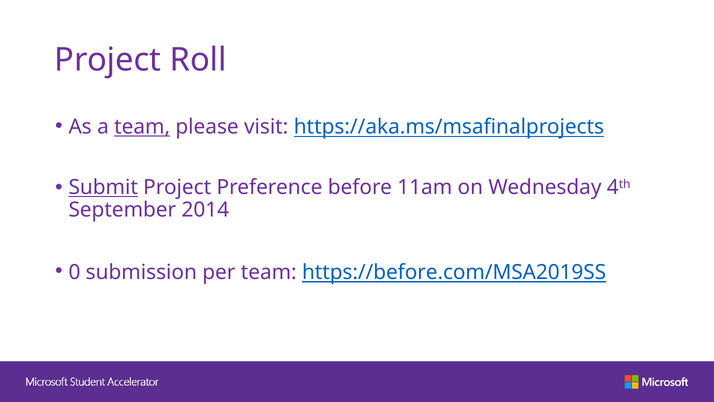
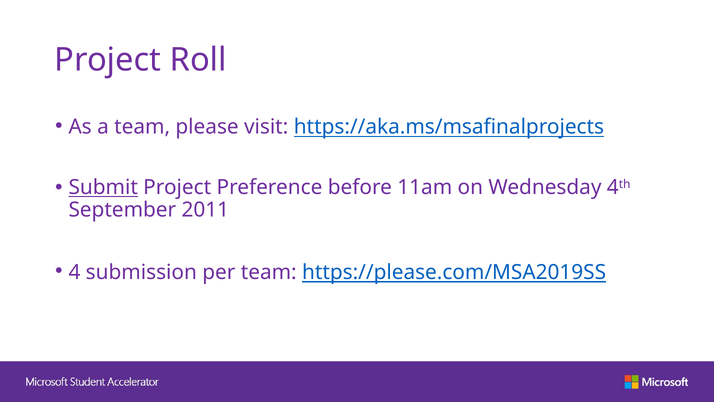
team underline: present -> none (142, 127)
2014: 2014 -> 2011 (205, 210)
0: 0 -> 4 (74, 272)
https://before.com/MSA2019SS: https://before.com/MSA2019SS -> https://please.com/MSA2019SS (454, 272)
